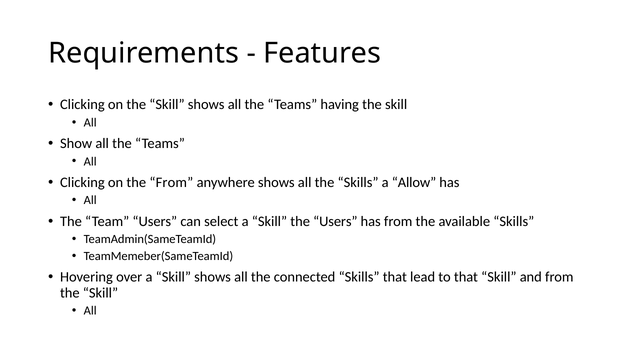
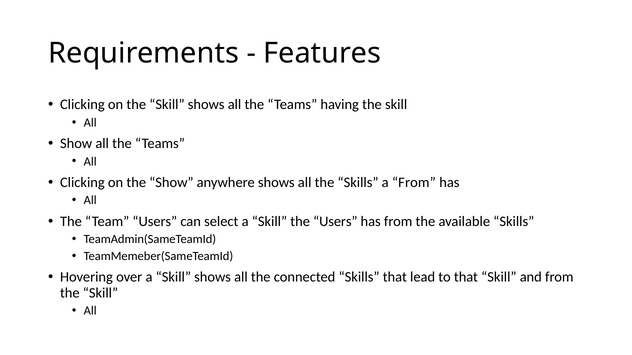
the From: From -> Show (171, 183)
a Allow: Allow -> From (414, 183)
